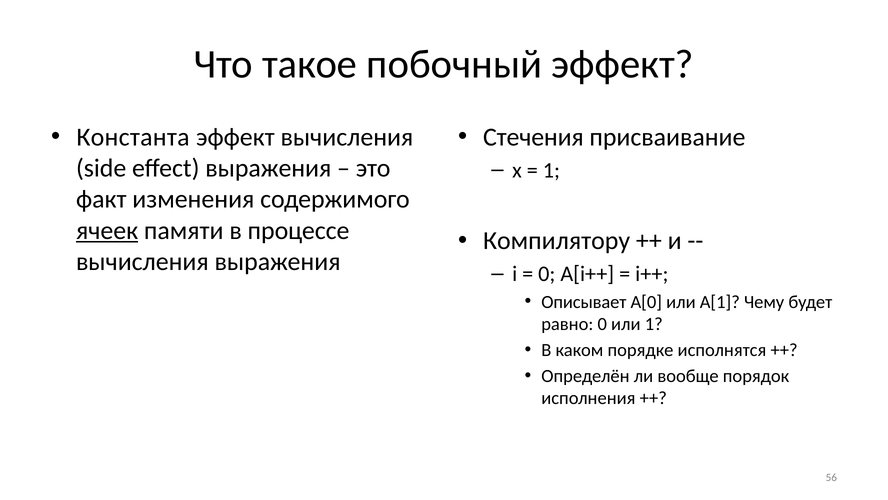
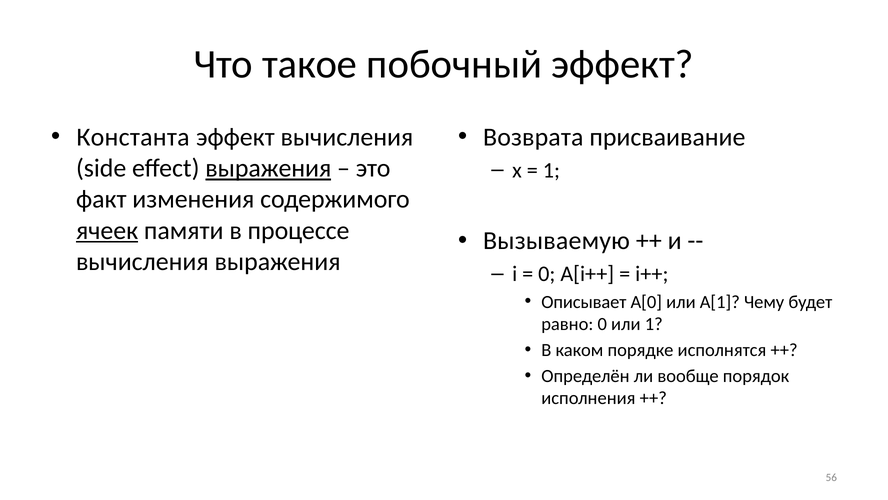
Стечения: Стечения -> Возврата (533, 137)
выражения underline: none -> present (268, 168)
Компилятору: Компилятору -> Вызываемую (556, 241)
